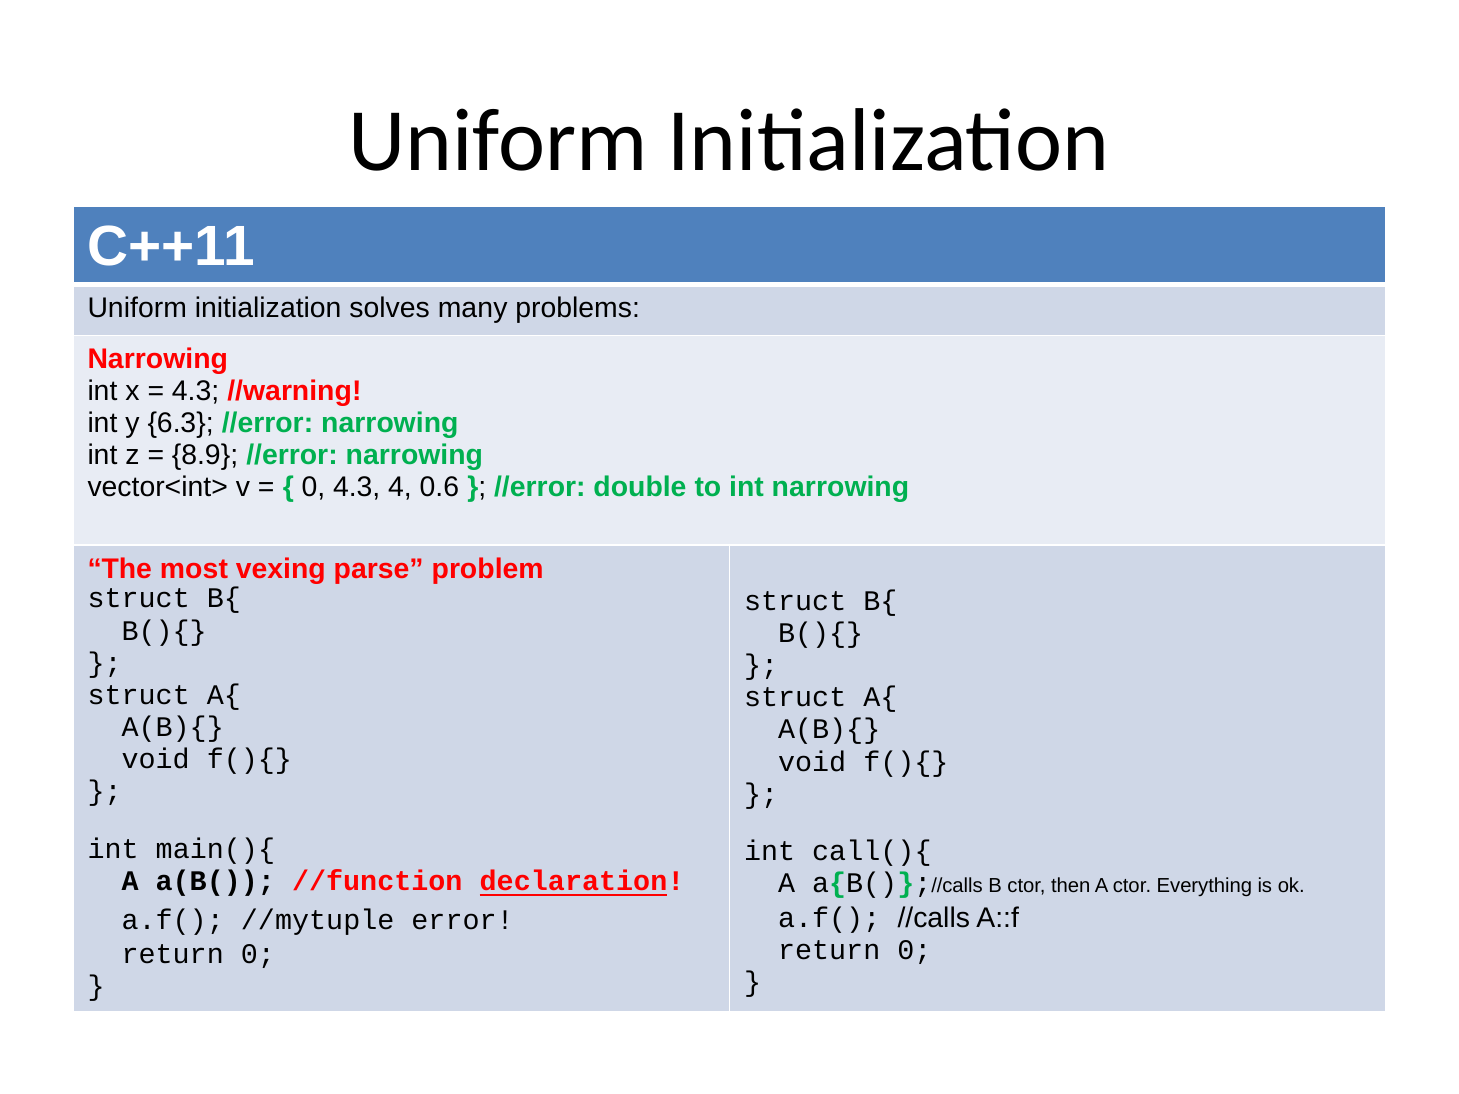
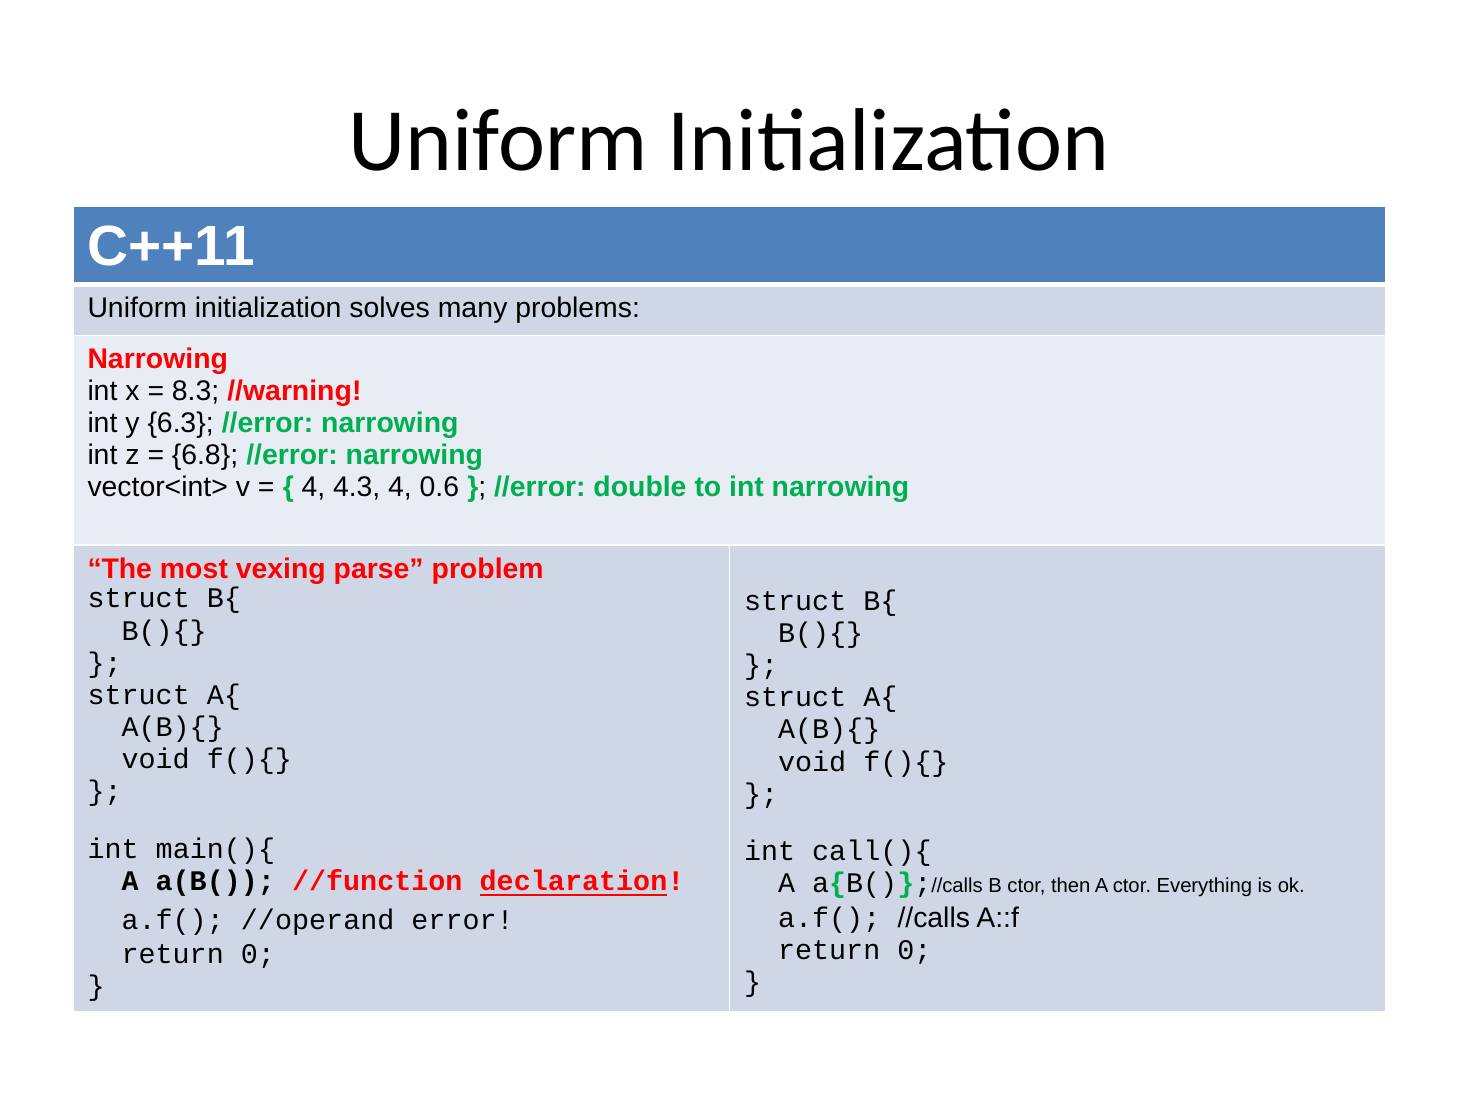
4.3: 4.3 -> 8.3 (196, 391)
8.9: 8.9 -> 6.8 (205, 455)
0: 0 -> 4 (313, 487)
//mytuple: //mytuple -> //operand (318, 920)
